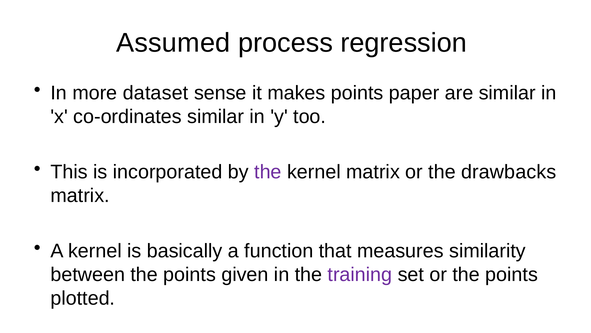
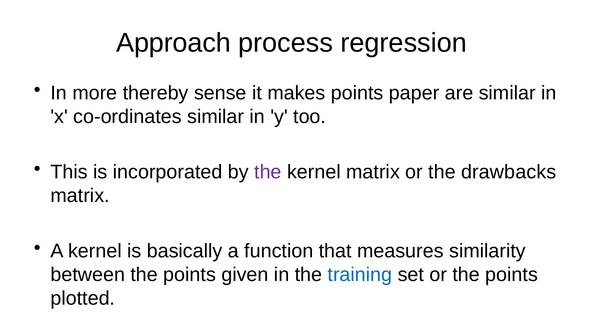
Assumed: Assumed -> Approach (173, 43)
dataset: dataset -> thereby (156, 93)
training colour: purple -> blue (360, 274)
